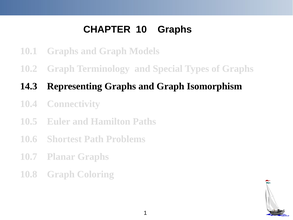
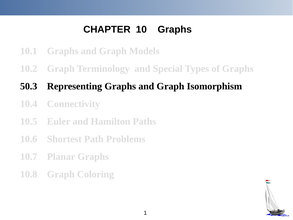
14.3: 14.3 -> 50.3 (29, 86)
